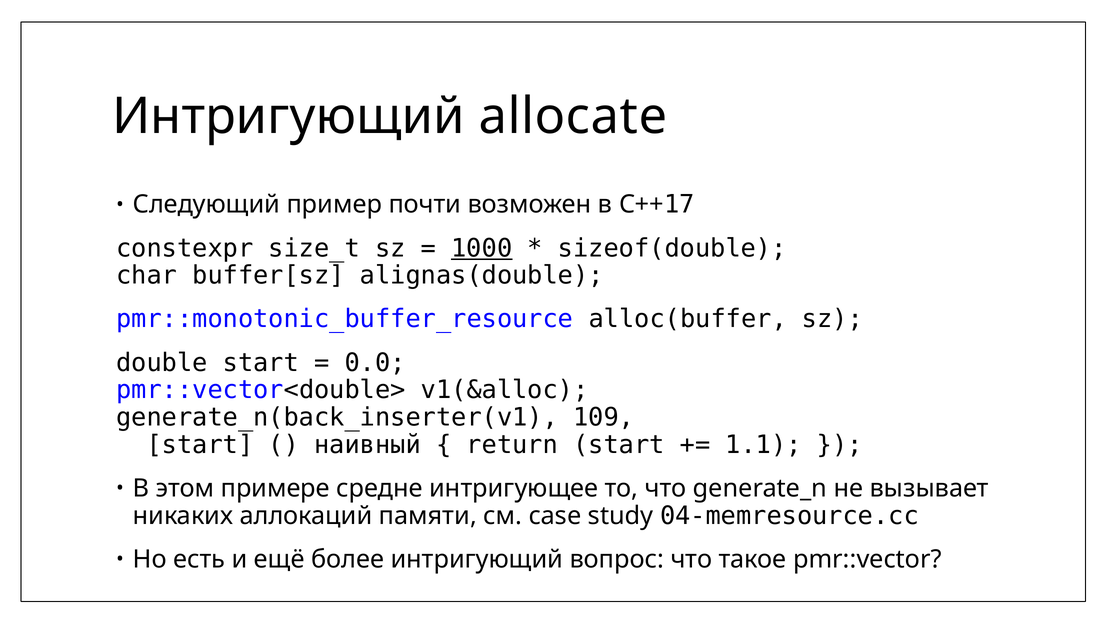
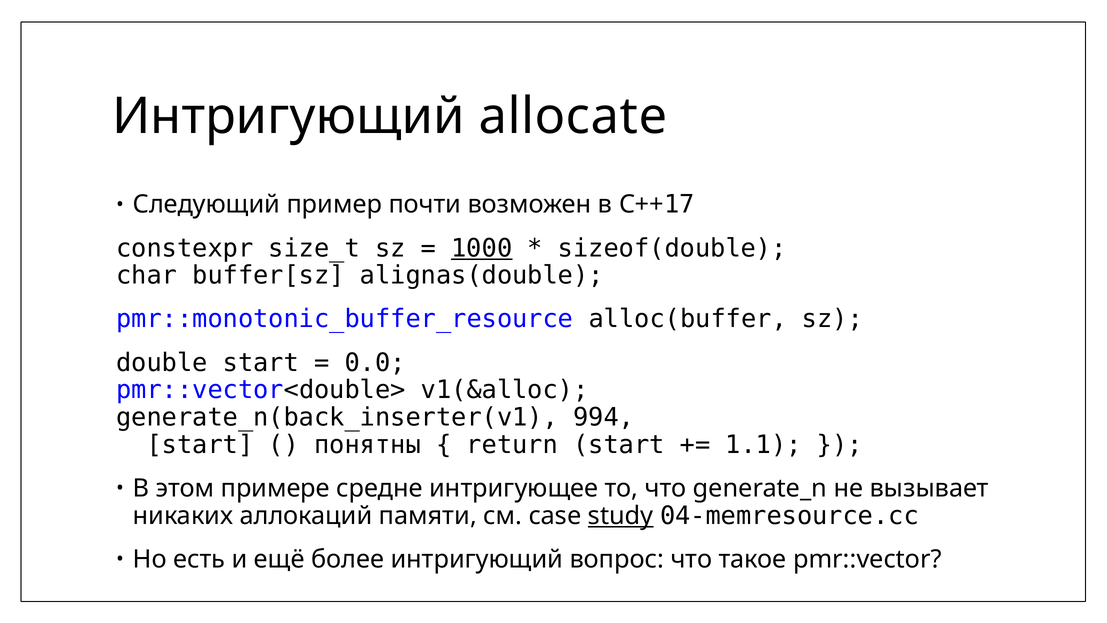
109: 109 -> 994 (604, 417)
наивный: наивный -> понятны (367, 445)
study underline: none -> present (621, 516)
